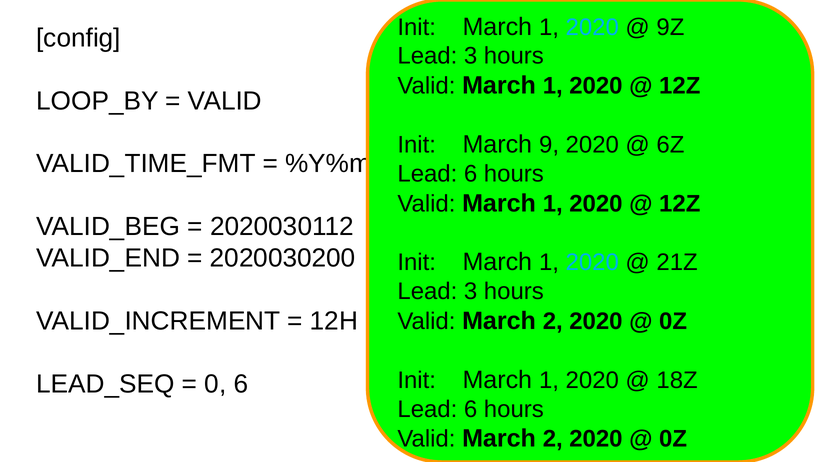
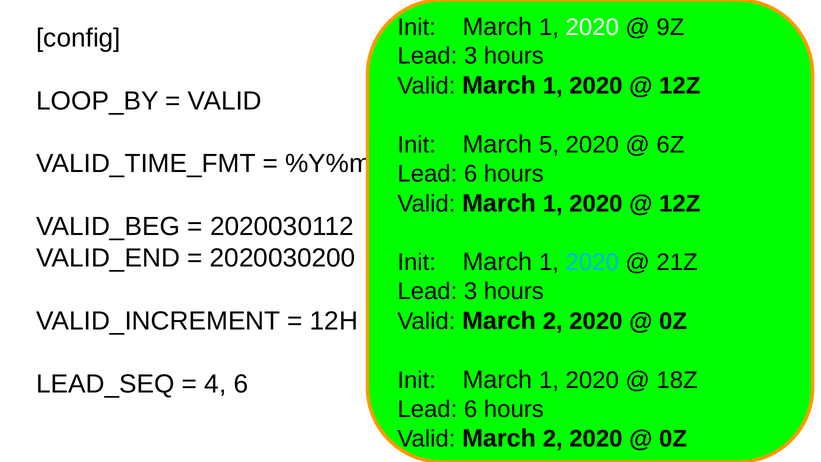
2020 colour: light blue -> white (592, 27)
9: 9 -> 5 (549, 145)
0: 0 -> 4 (215, 384)
